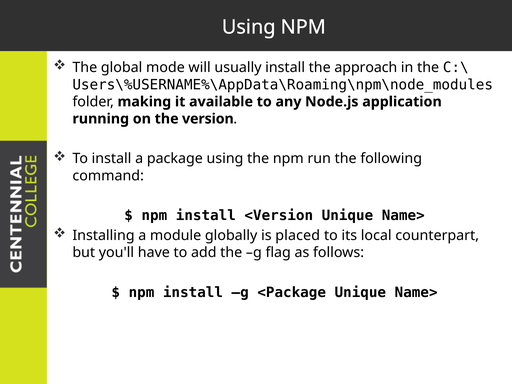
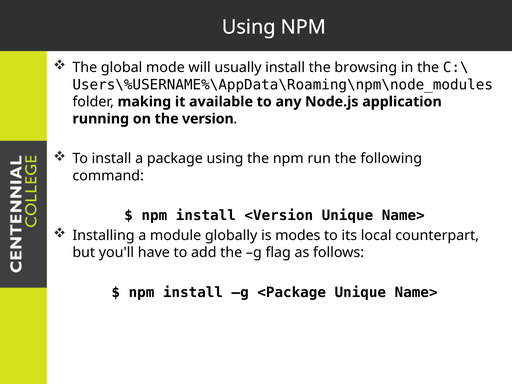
approach: approach -> browsing (366, 68)
placed: placed -> modes (298, 235)
